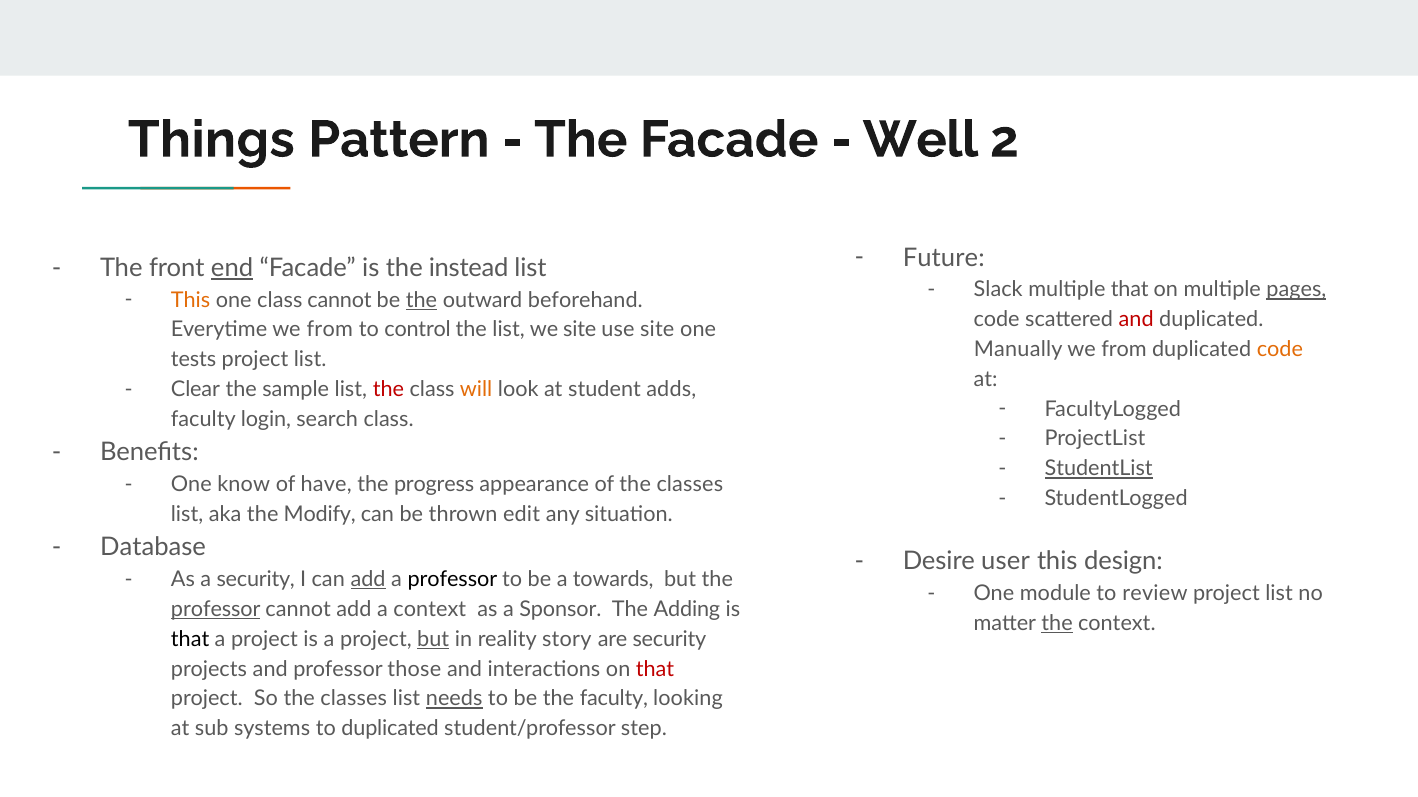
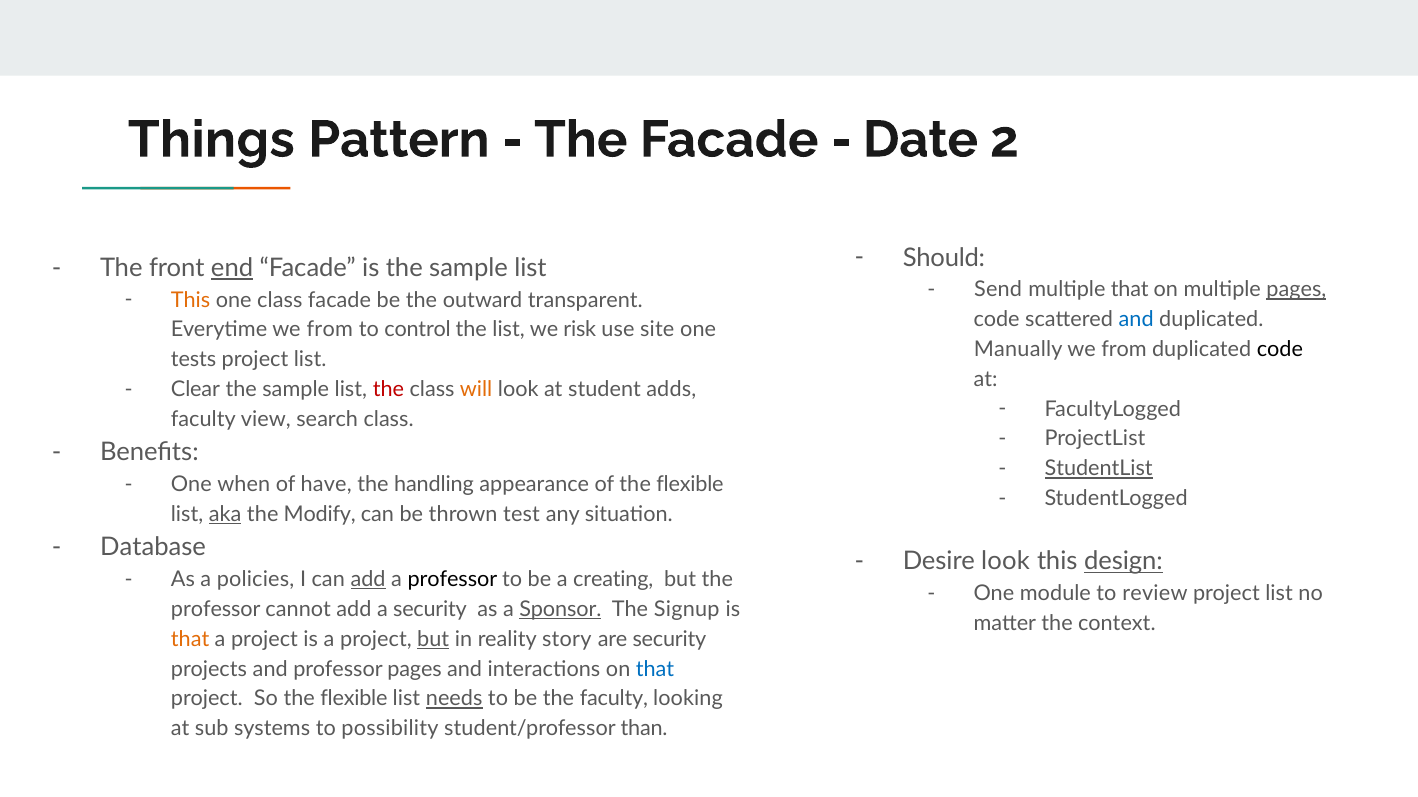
Well: Well -> Date (920, 140)
Future: Future -> Should (944, 258)
is the instead: instead -> sample (469, 268)
Slack: Slack -> Send (998, 290)
class cannot: cannot -> facade (339, 300)
the underline: present -> none (421, 300)
beforehand: beforehand -> transparent (585, 300)
and colour: red -> blue (1136, 320)
we site: site -> risk (580, 330)
code colour: orange -> black (1280, 350)
login: login -> view (266, 420)
know: know -> when (244, 485)
progress: progress -> handling (434, 485)
of the classes: classes -> flexible (690, 485)
aka underline: none -> present (225, 515)
edit: edit -> test (522, 515)
Desire user: user -> look (1006, 562)
design underline: none -> present (1123, 562)
a security: security -> policies (256, 580)
towards: towards -> creating (613, 580)
professor underline: present -> none (216, 610)
a context: context -> security (430, 610)
Sponsor underline: none -> present (560, 610)
Adding: Adding -> Signup (687, 610)
the underline: present -> none (1057, 624)
that colour: black -> orange (190, 640)
professor those: those -> pages (415, 670)
that colour: red -> blue (655, 670)
So the classes: classes -> flexible (354, 699)
to duplicated: duplicated -> possibility (390, 729)
step: step -> than (644, 729)
